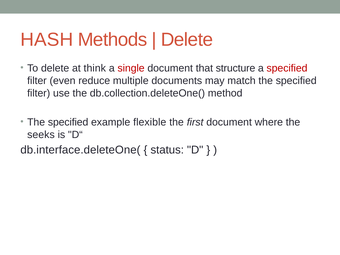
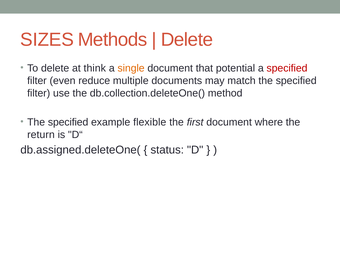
HASH: HASH -> SIZES (47, 40)
single colour: red -> orange (131, 68)
structure: structure -> potential (235, 68)
seeks: seeks -> return (41, 135)
db.interface.deleteOne(: db.interface.deleteOne( -> db.assigned.deleteOne( (80, 150)
